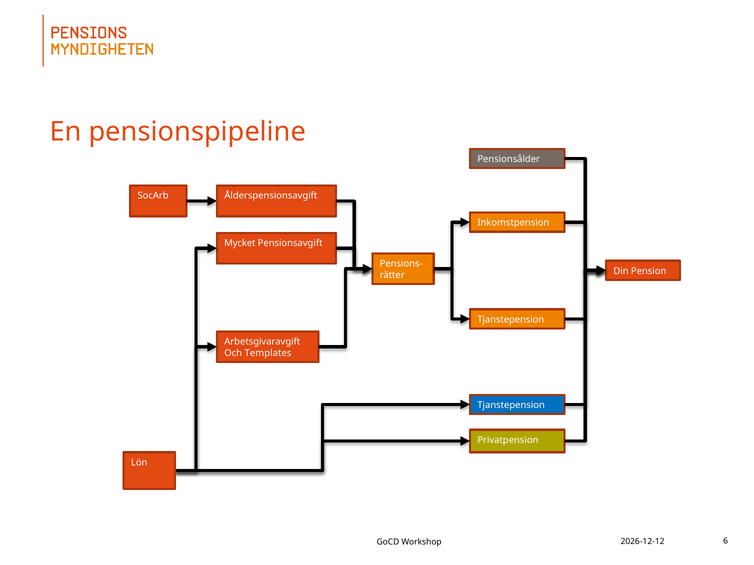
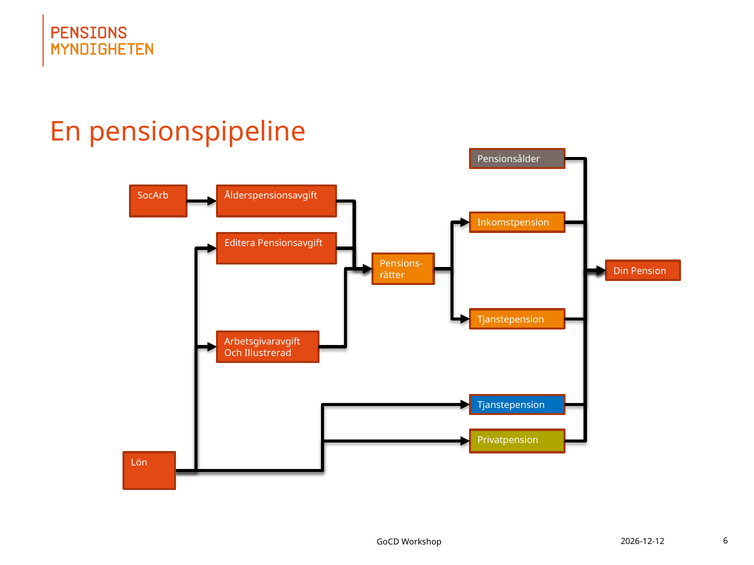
Mycket: Mycket -> Editera (240, 243)
Templates: Templates -> Illustrerad (268, 353)
